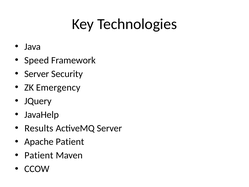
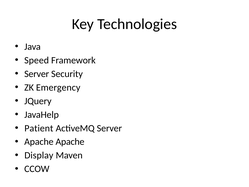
Results: Results -> Patient (39, 128)
Apache Patient: Patient -> Apache (70, 142)
Patient: Patient -> Display (39, 155)
